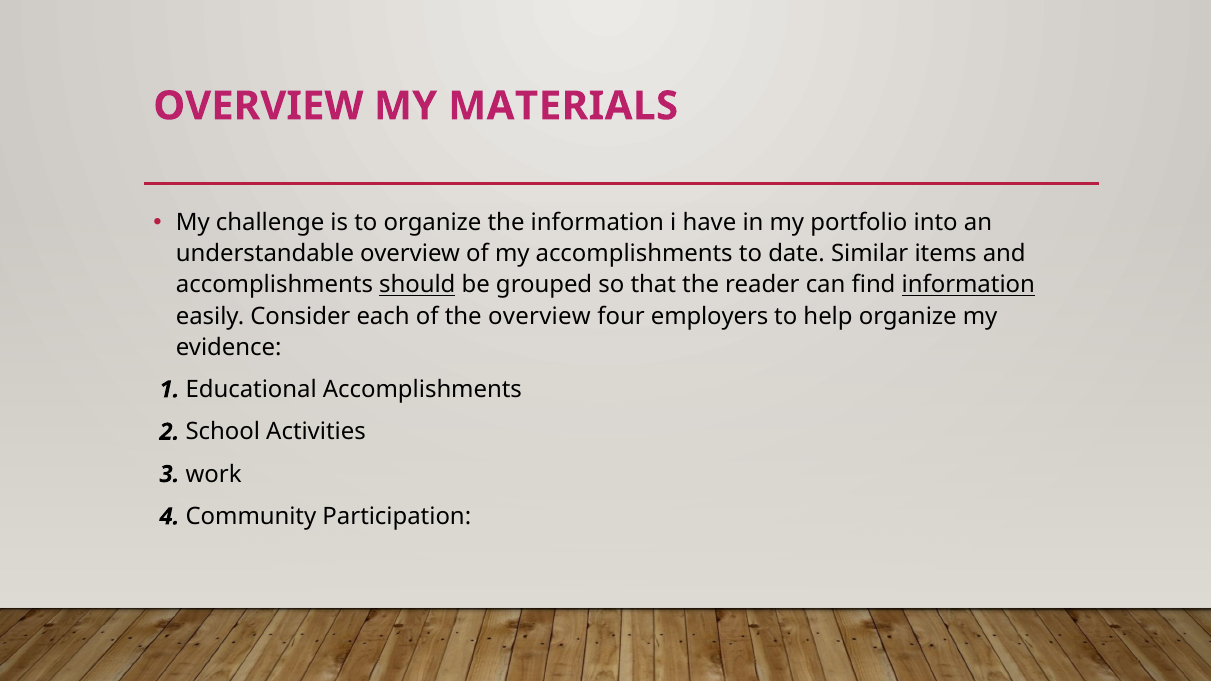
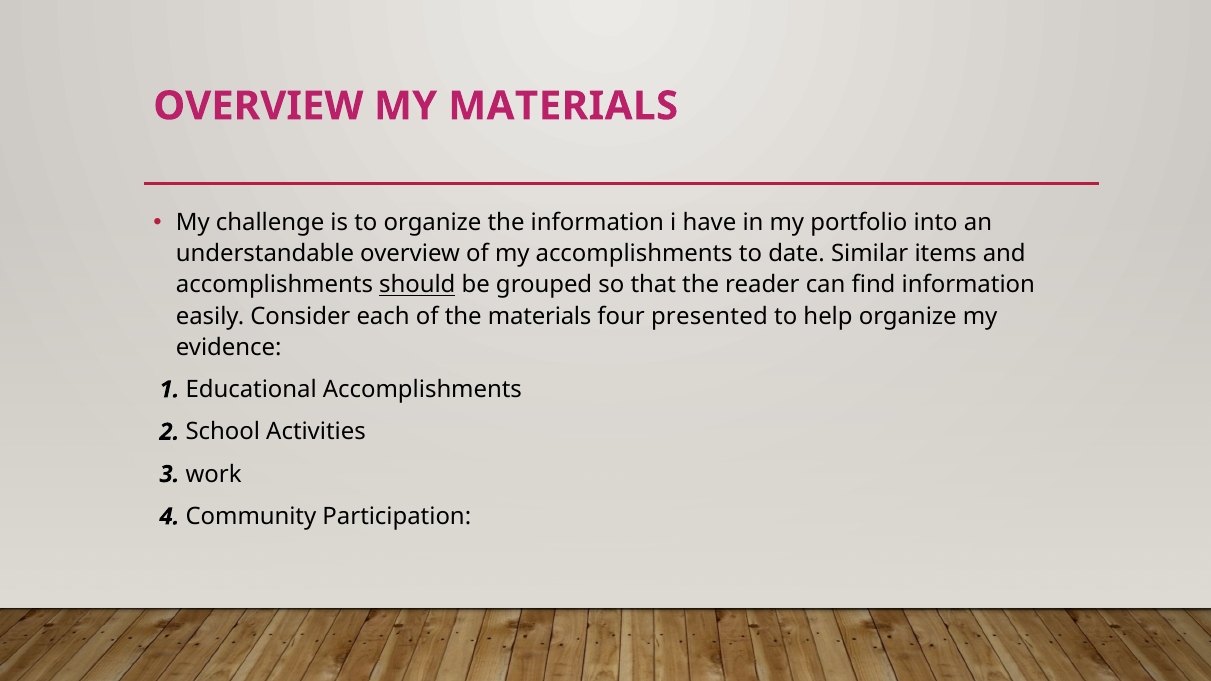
information underline: present -> none (968, 285)
the overview: overview -> materials (540, 316)
employers: employers -> presented (709, 316)
